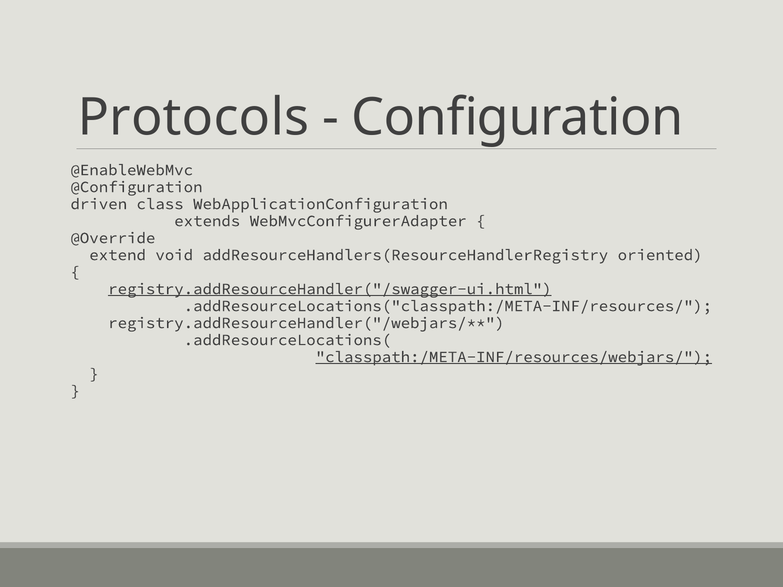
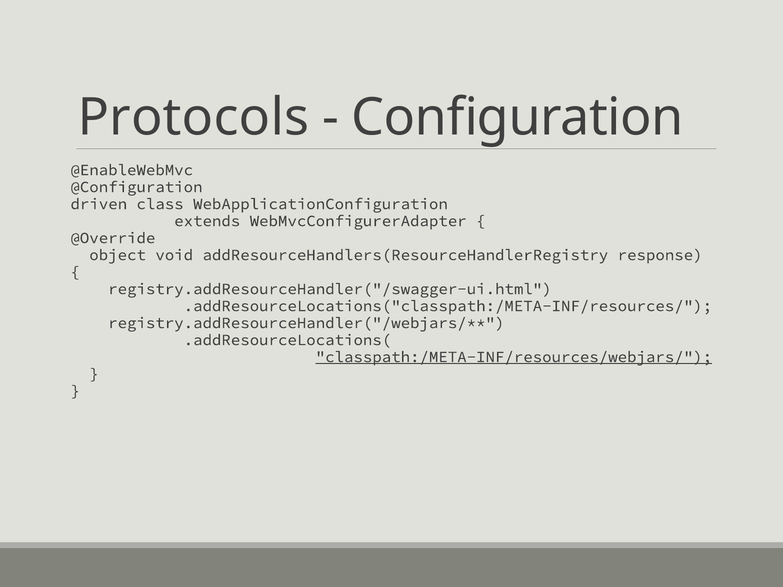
extend: extend -> object (118, 255)
oriented: oriented -> response (660, 255)
registry.addResourceHandler("/swagger-ui.html underline: present -> none (330, 289)
